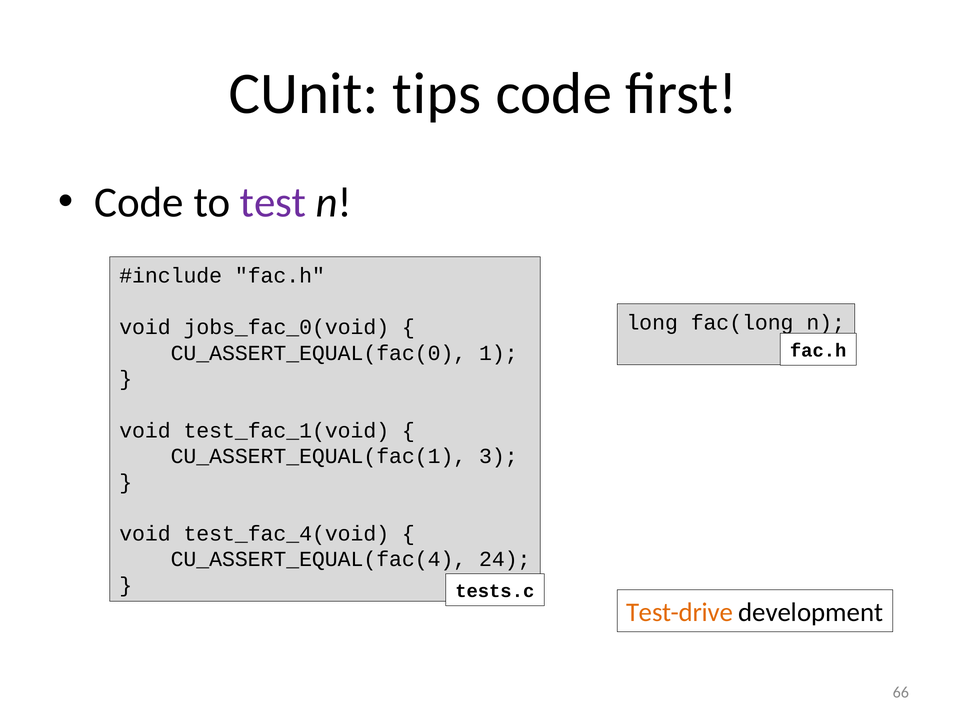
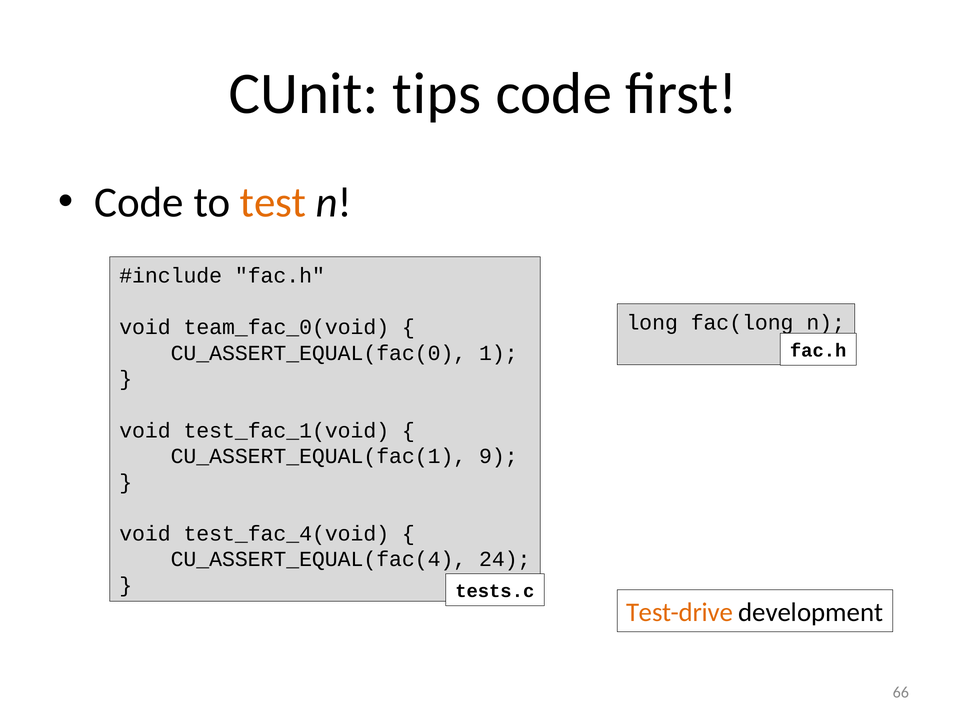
test colour: purple -> orange (273, 203)
jobs_fac_0(void: jobs_fac_0(void -> team_fac_0(void (286, 327)
3: 3 -> 9 (498, 456)
